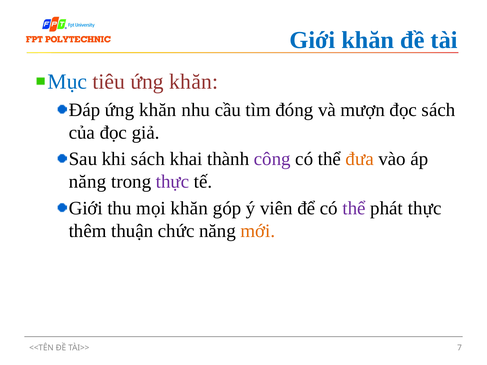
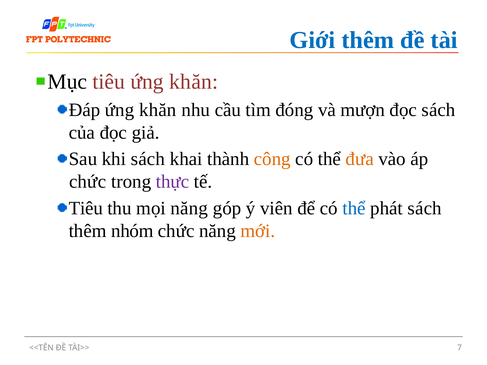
Giới khăn: khăn -> thêm (368, 40)
Mục colour: blue -> black (67, 82)
công colour: purple -> orange (272, 159)
năng: năng -> chức (88, 182)
Giới: Giới -> Tiêu (86, 208)
mọi khăn: khăn -> năng (189, 208)
thể colour: purple -> blue (354, 208)
phát thực: thực -> sách (425, 208)
thuận: thuận -> nhóm (132, 231)
